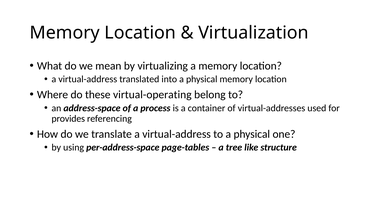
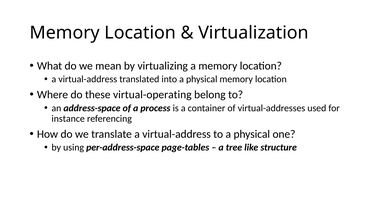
provides: provides -> instance (68, 119)
